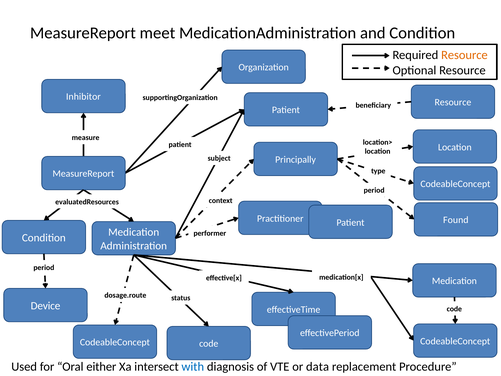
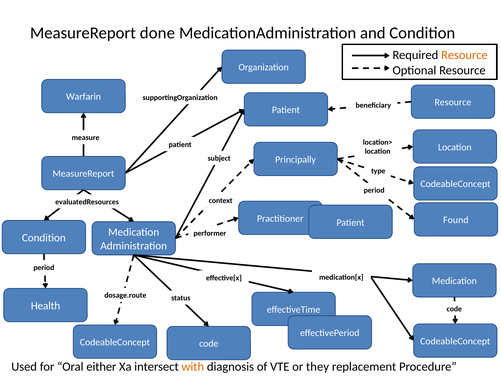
meet: meet -> done (157, 33)
Inhibitor: Inhibitor -> Warfarin (83, 97)
Device: Device -> Health (46, 306)
with colour: blue -> orange (193, 367)
data: data -> they (318, 367)
